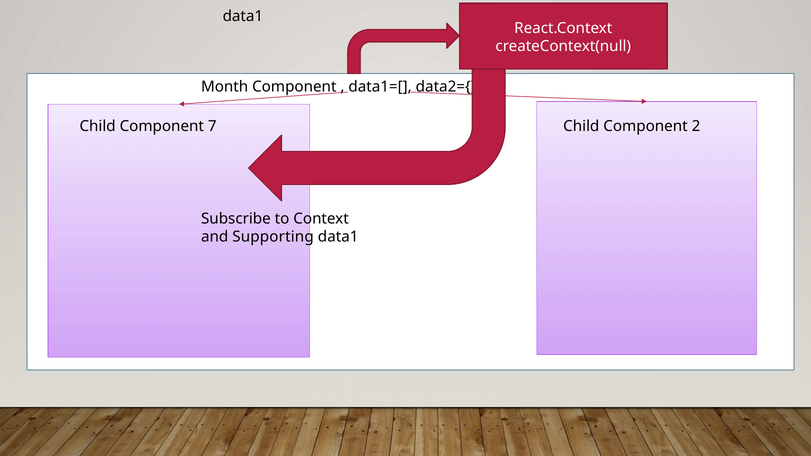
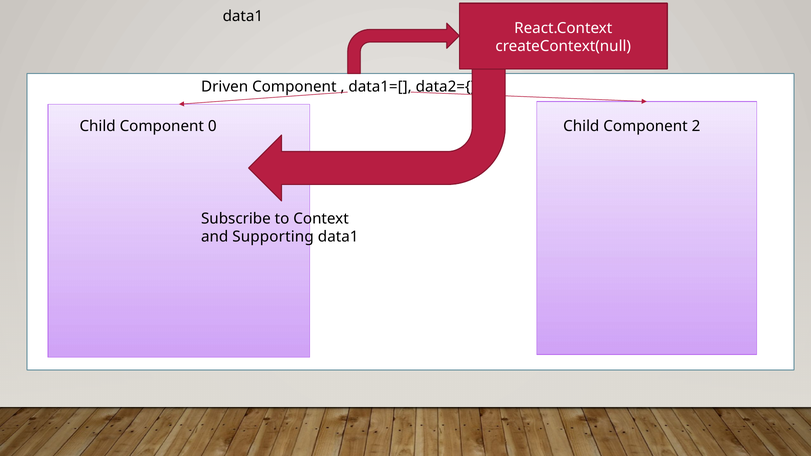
Month: Month -> Driven (225, 87)
7: 7 -> 0 (212, 126)
